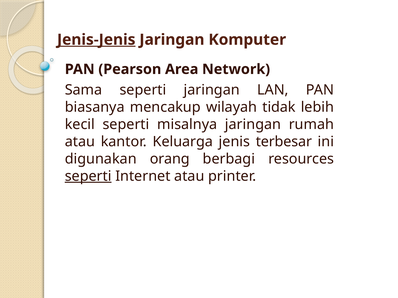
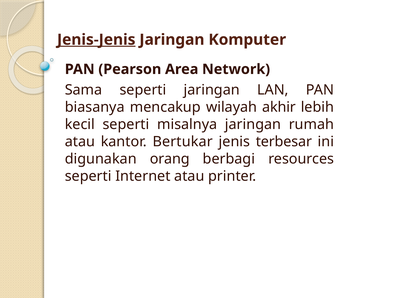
tidak: tidak -> akhir (279, 107)
Keluarga: Keluarga -> Bertukar (183, 142)
seperti underline: present -> none (88, 176)
